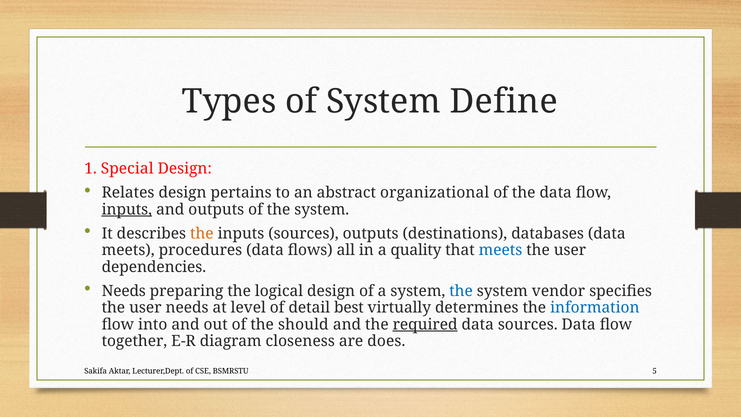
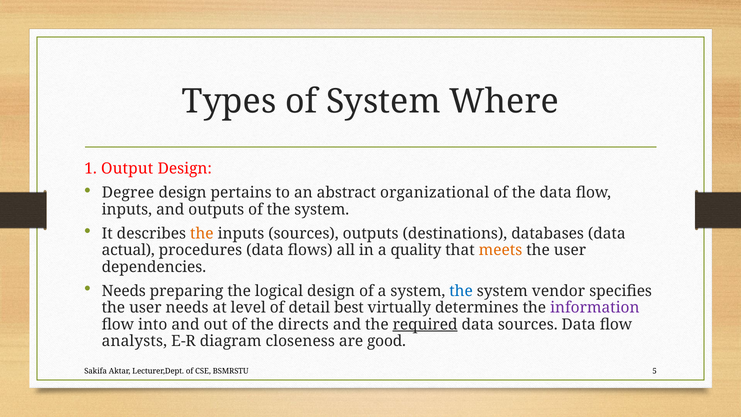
Define: Define -> Where (504, 102)
Special: Special -> Output (127, 169)
Relates: Relates -> Degree (128, 193)
inputs underline: present -> none (127, 209)
meets: meets -> actual (128, 250)
meets colour: blue -> orange (500, 250)
information colour: blue -> purple (595, 308)
should: should -> directs (303, 324)
together: together -> analysts (134, 341)
does: does -> good (387, 341)
